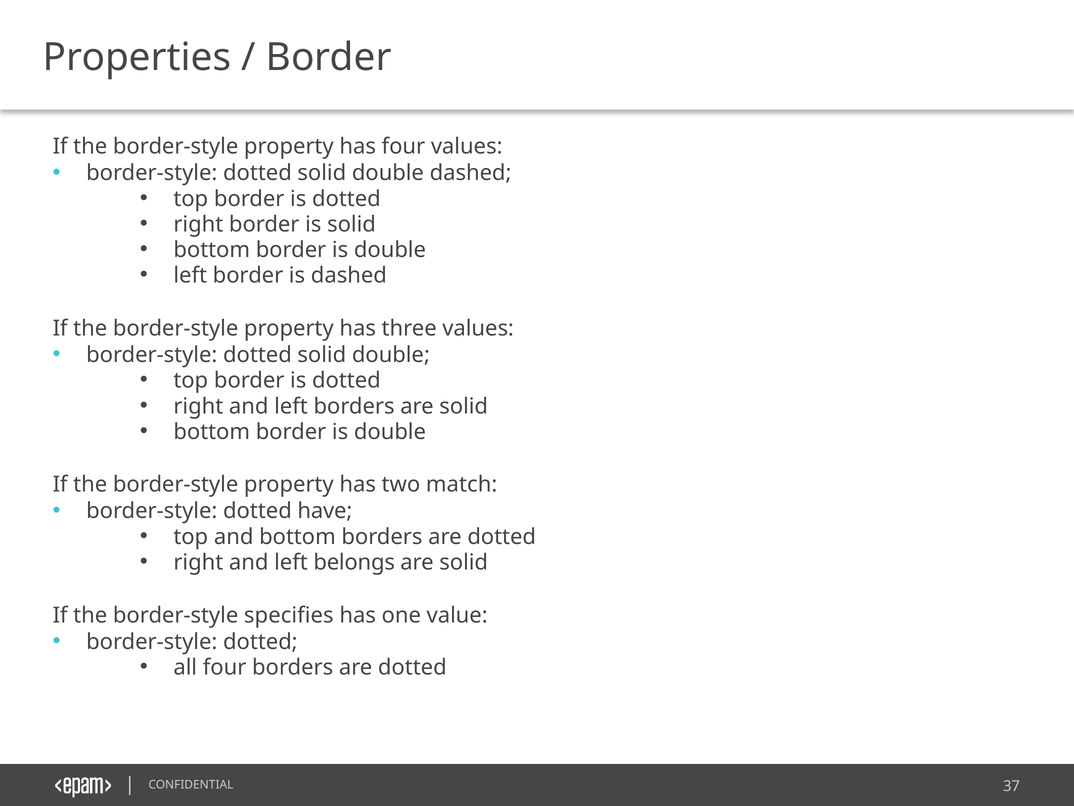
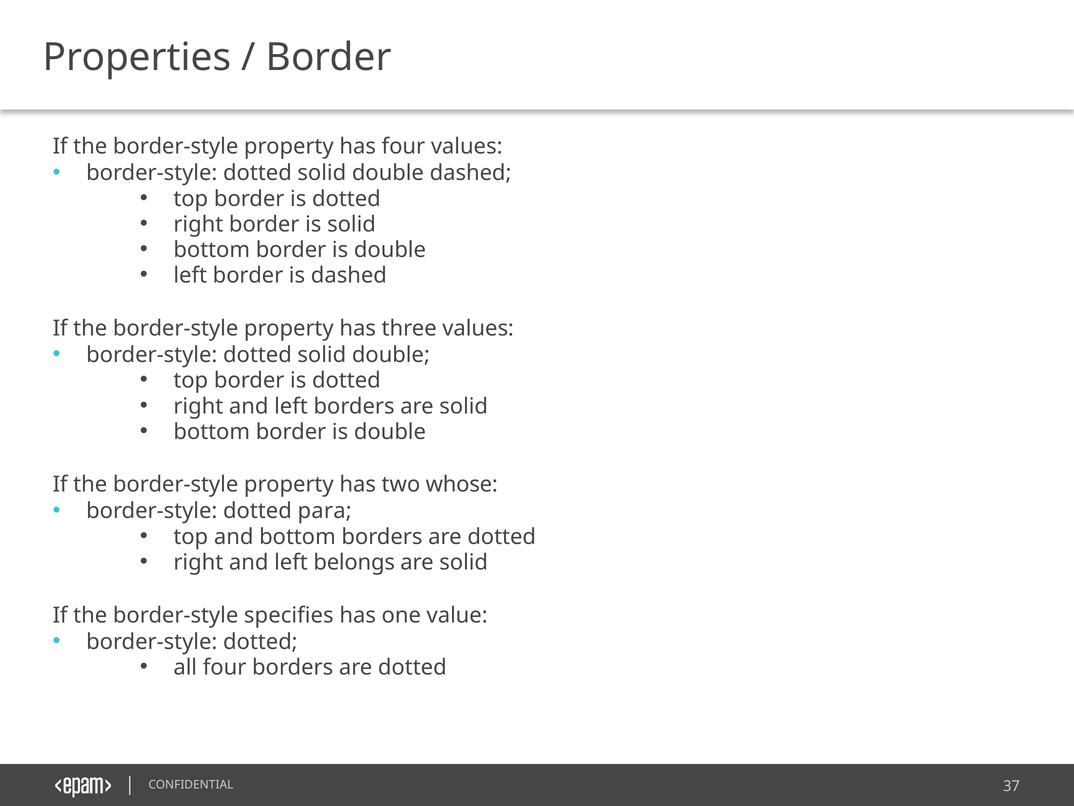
match: match -> whose (462, 484)
have: have -> para (325, 511)
